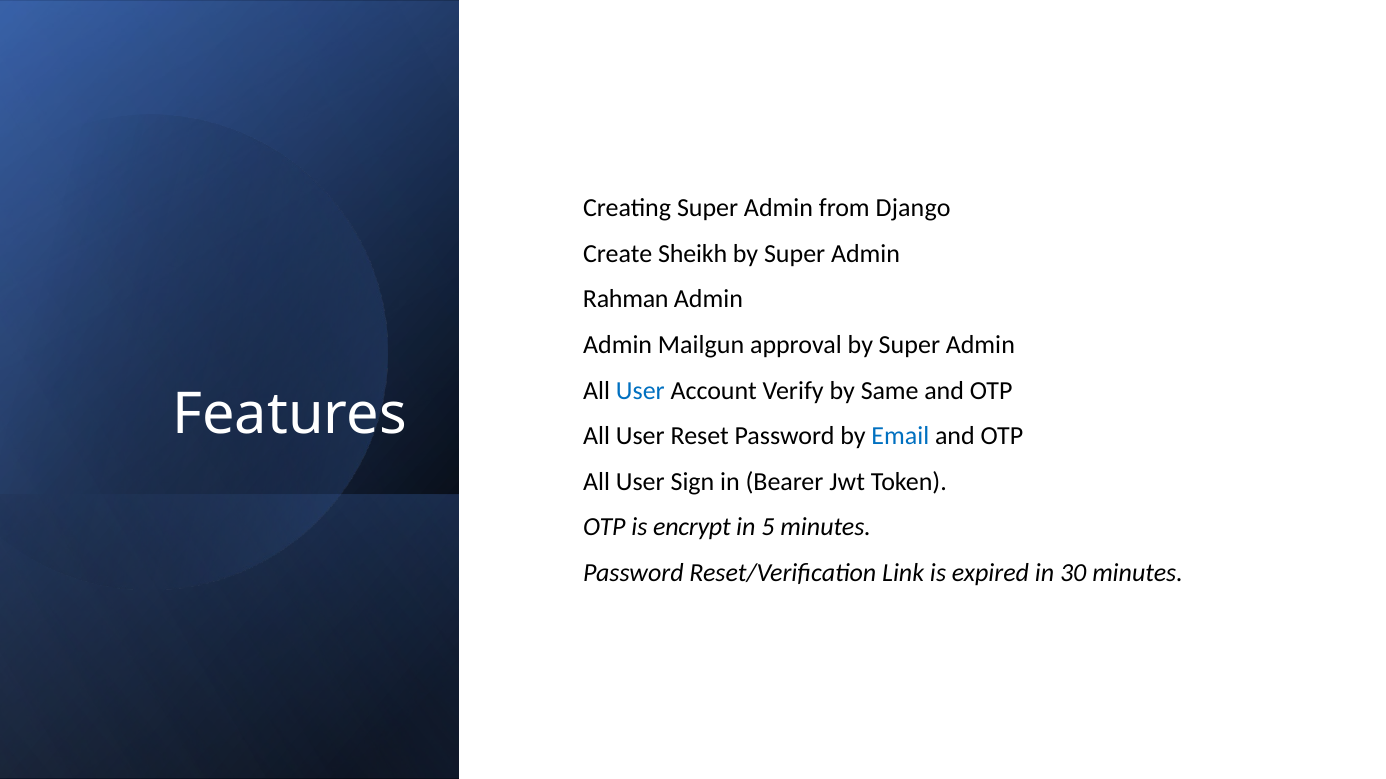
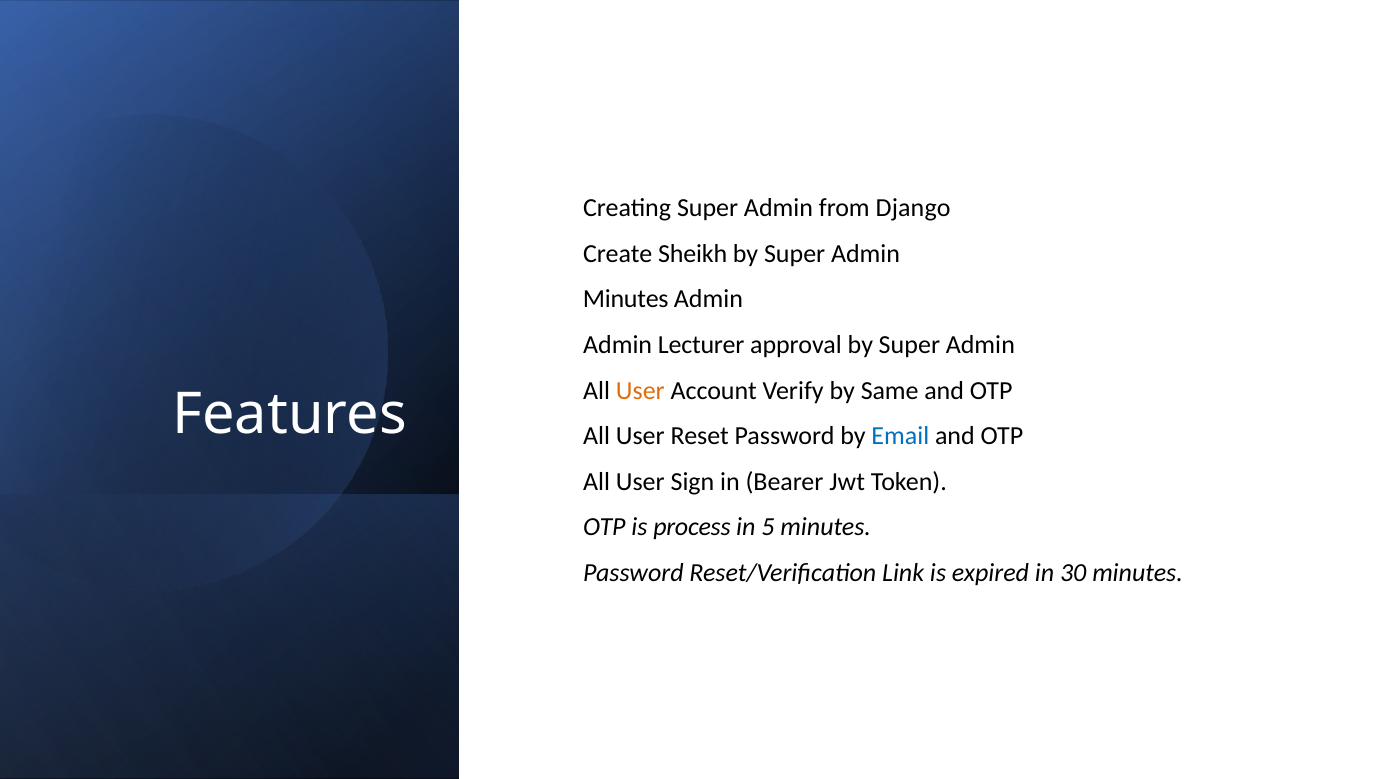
Rahman: Rahman -> Minutes (626, 300)
Mailgun: Mailgun -> Lecturer (701, 345)
User colour: blue -> orange (640, 391)
encrypt: encrypt -> process (692, 528)
